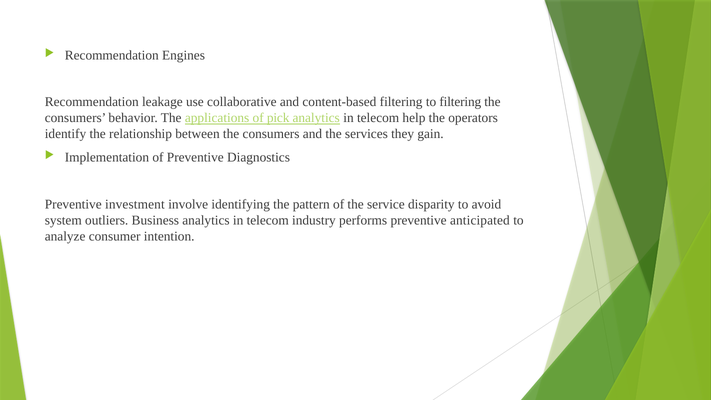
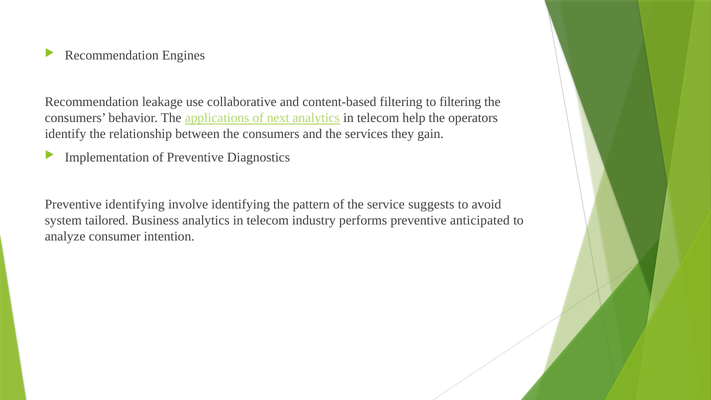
pick: pick -> next (278, 118)
Preventive investment: investment -> identifying (135, 204)
disparity: disparity -> suggests (431, 204)
outliers: outliers -> tailored (107, 220)
